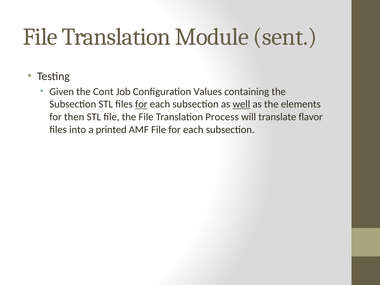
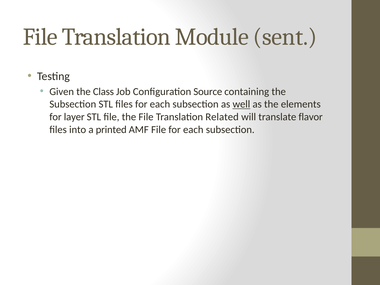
Cont: Cont -> Class (103, 92)
Values: Values -> Source (208, 92)
for underline: present -> none (141, 104)
then: then -> layer (74, 117)
Process: Process -> Related (222, 117)
